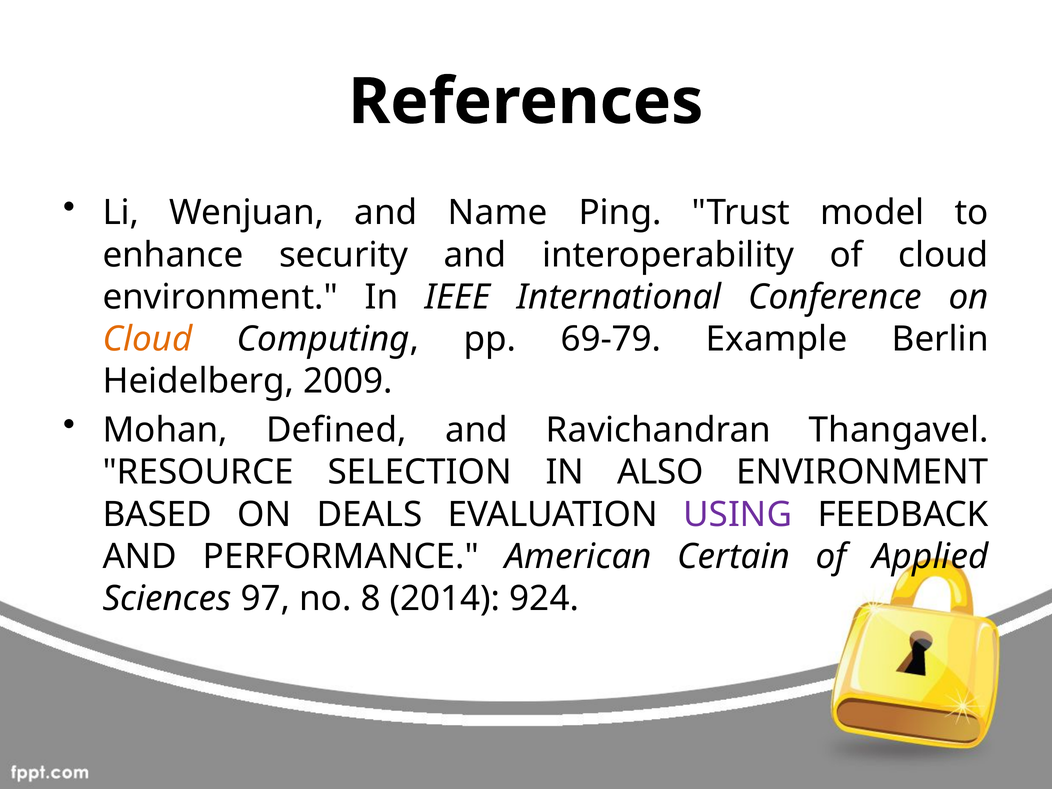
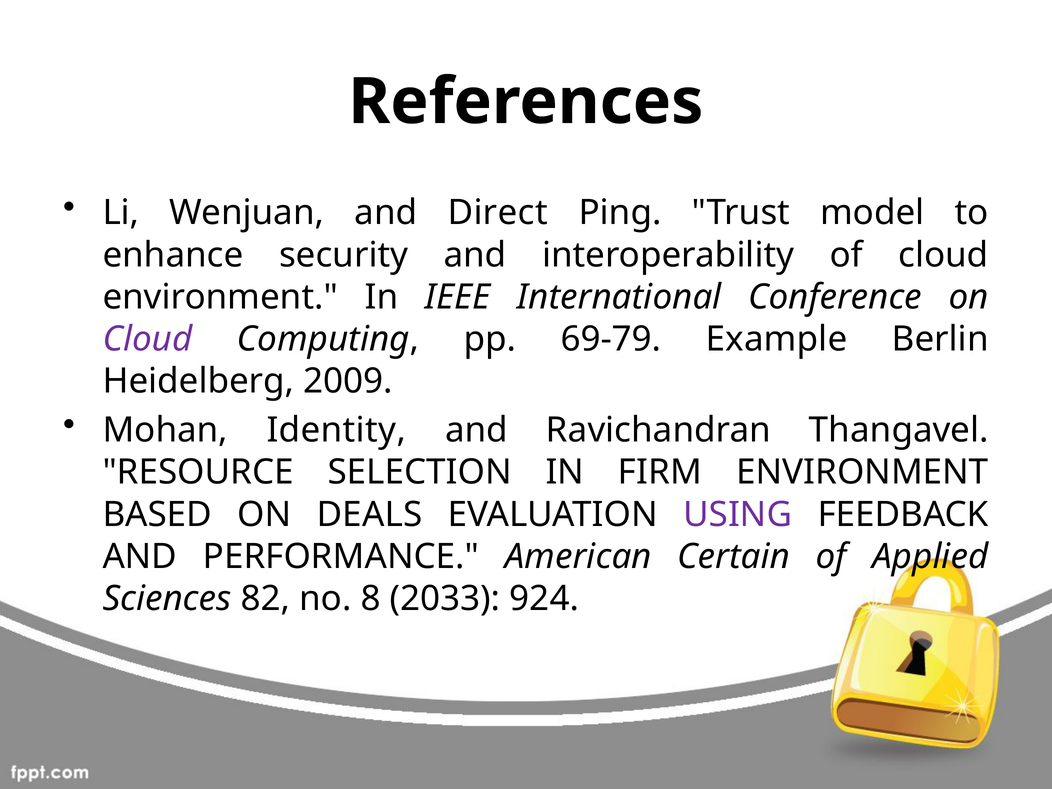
Name: Name -> Direct (498, 213)
Cloud colour: orange -> purple (148, 339)
Defined: Defined -> Identity (336, 430)
ALSO: ALSO -> FIRM (660, 472)
97: 97 -> 82 (265, 599)
2014: 2014 -> 2033 (445, 599)
